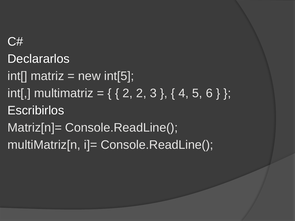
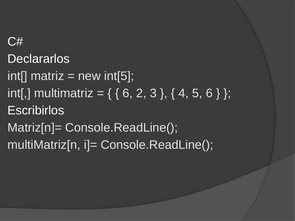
2: 2 -> 6 (128, 93)
